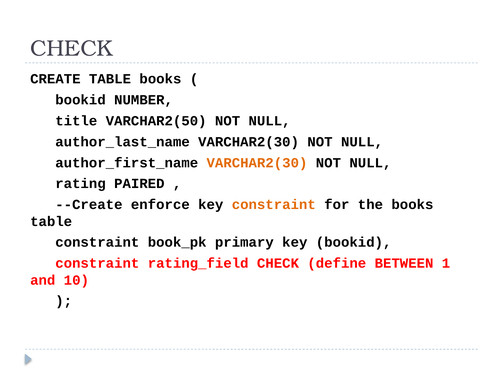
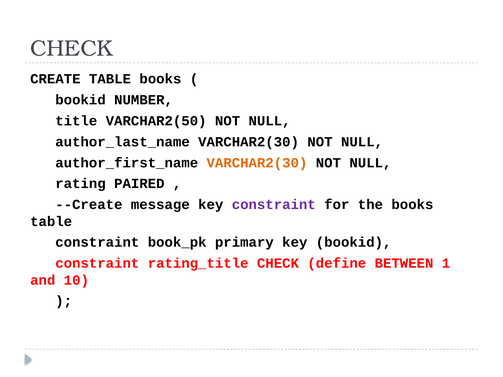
enforce: enforce -> message (160, 205)
constraint colour: orange -> purple (274, 205)
rating_field: rating_field -> rating_title (198, 264)
